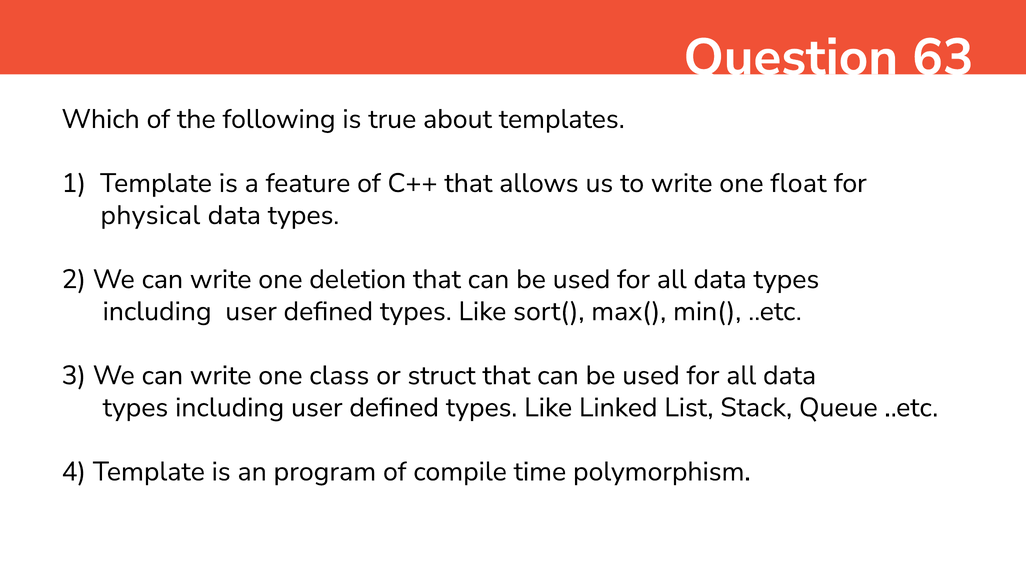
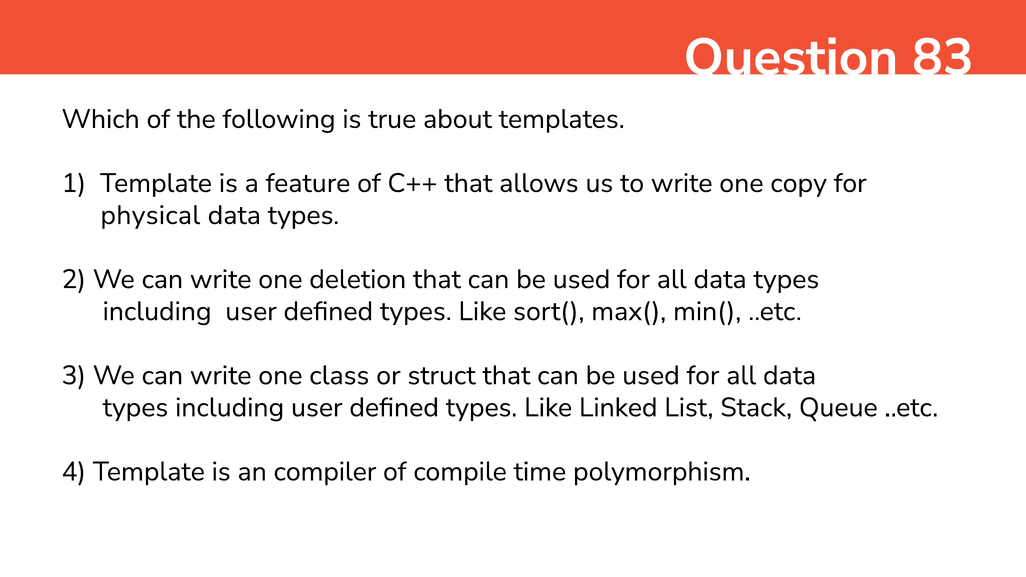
63: 63 -> 83 (943, 57)
float: float -> copy (799, 183)
program: program -> compiler (325, 472)
